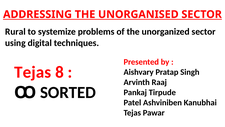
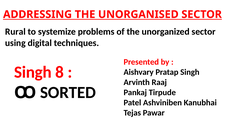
Tejas: Tejas -> Singh (33, 72)
